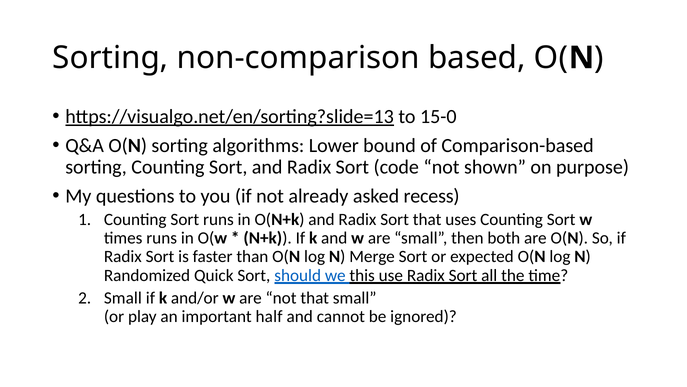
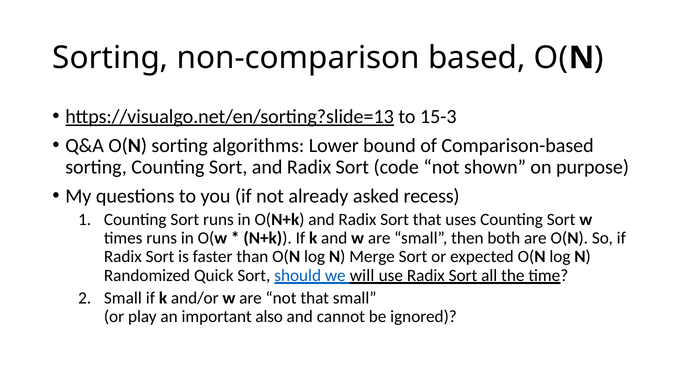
15-0: 15-0 -> 15-3 (438, 116)
this: this -> will (362, 275)
half: half -> also (269, 316)
